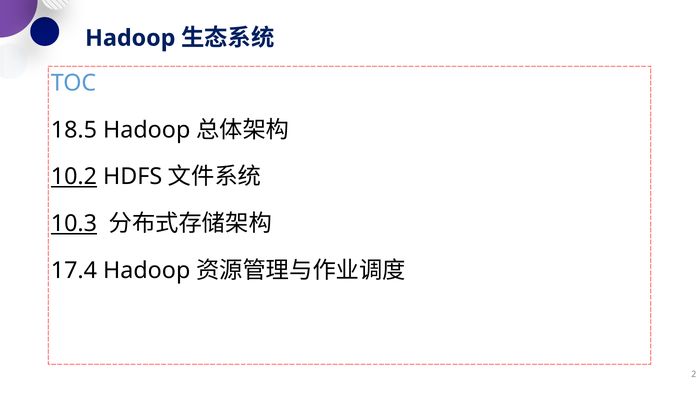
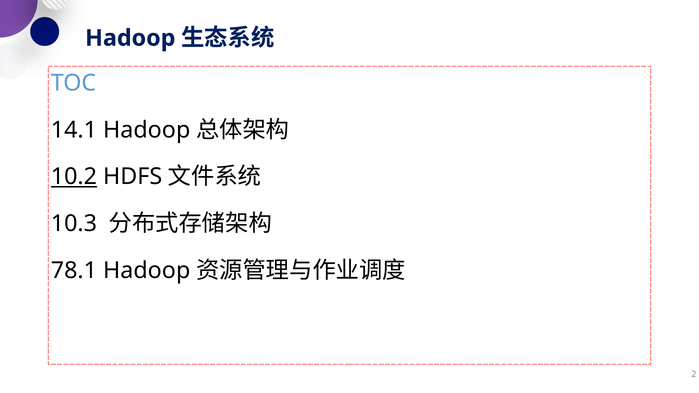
18.5: 18.5 -> 14.1 (74, 130)
10.3 underline: present -> none (74, 224)
17.4: 17.4 -> 78.1 (74, 271)
